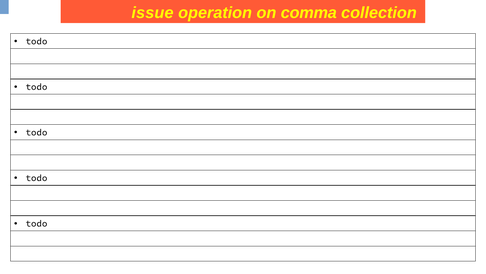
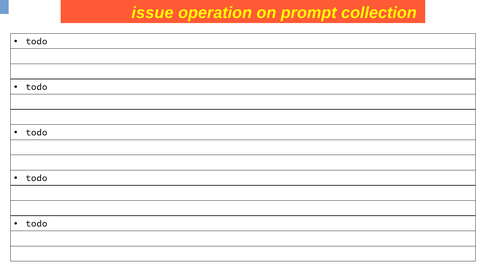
comma: comma -> prompt (309, 13)
